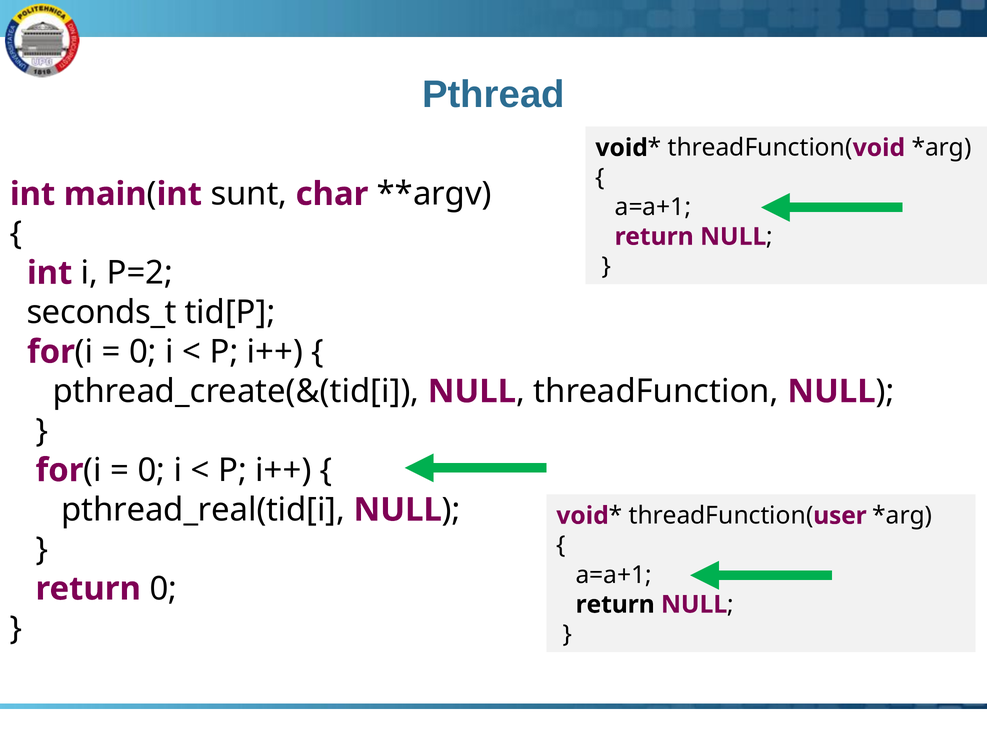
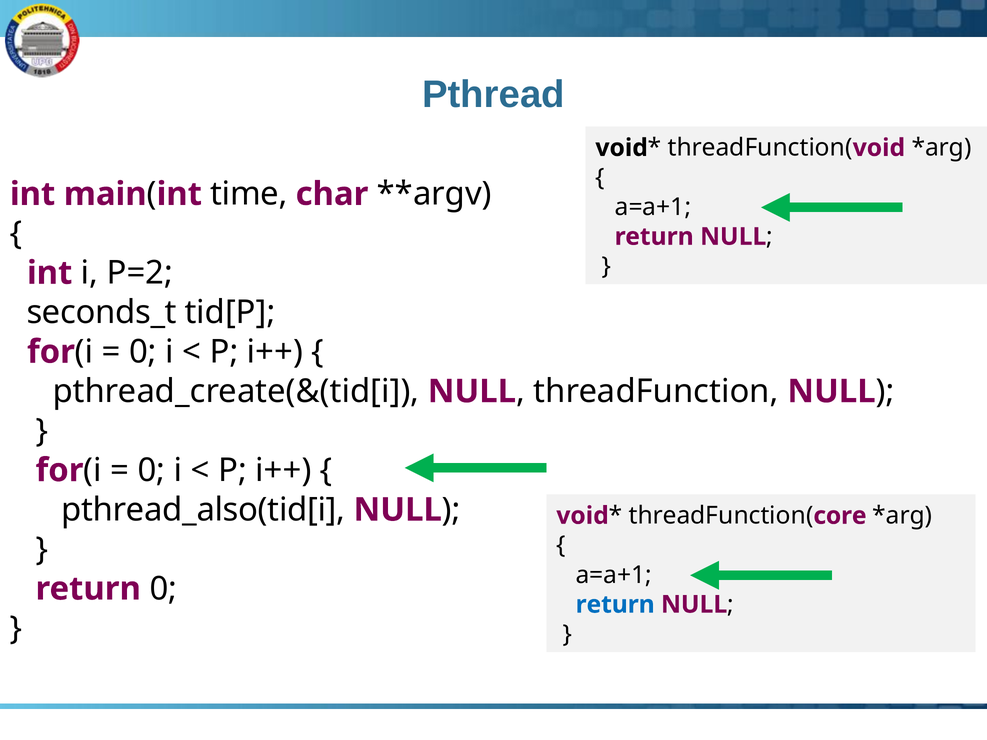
sunt: sunt -> time (249, 194)
pthread_real(tid[i: pthread_real(tid[i -> pthread_also(tid[i (203, 510)
user: user -> core (840, 516)
return colour: black -> blue (615, 605)
